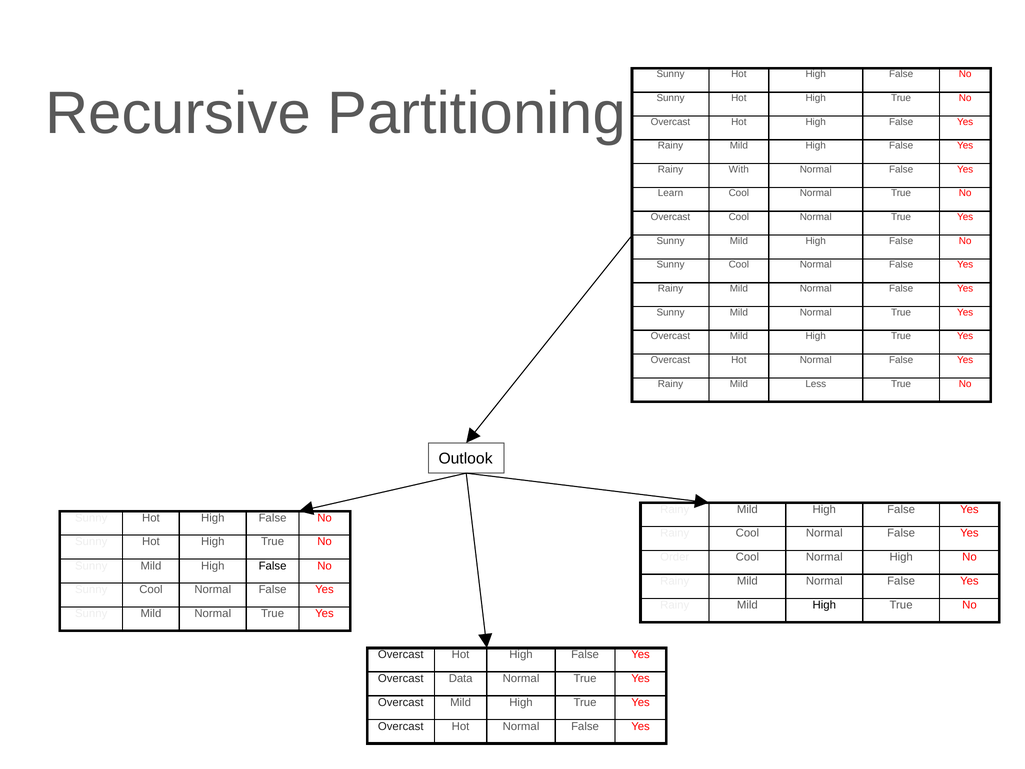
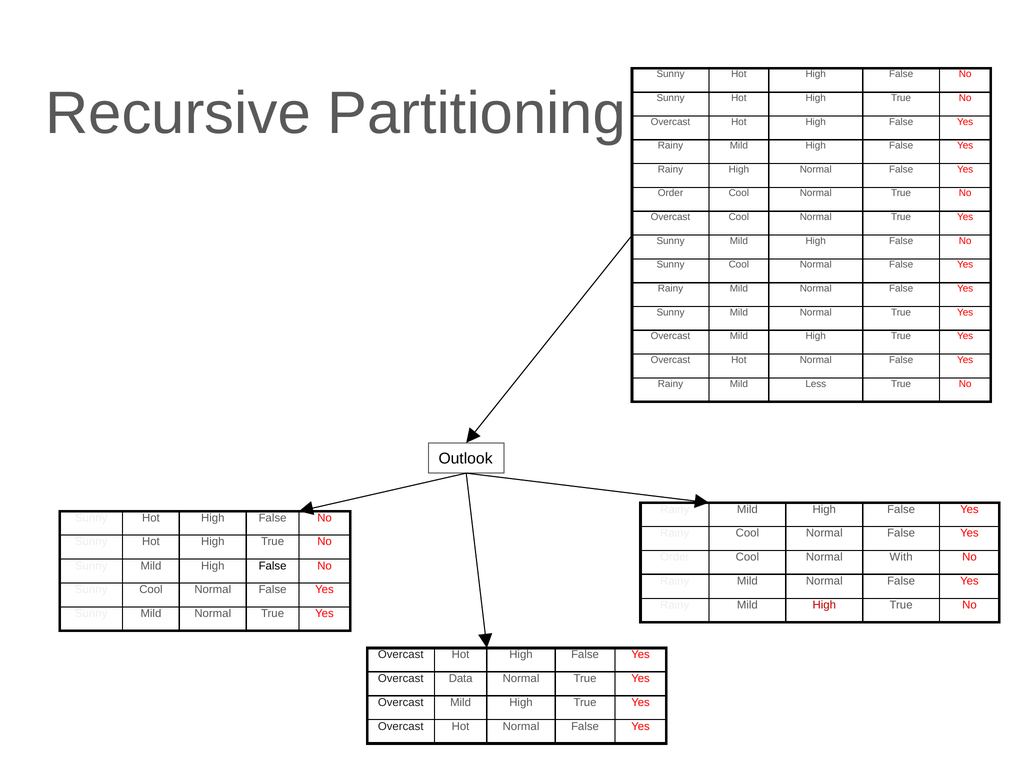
Rainy With: With -> High (739, 169)
Learn: Learn -> Order (671, 193)
Normal High: High -> With (901, 557)
High colour: black -> red (824, 605)
